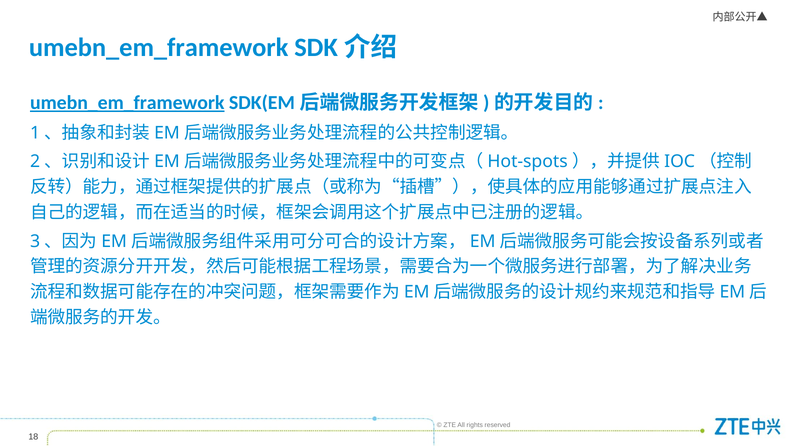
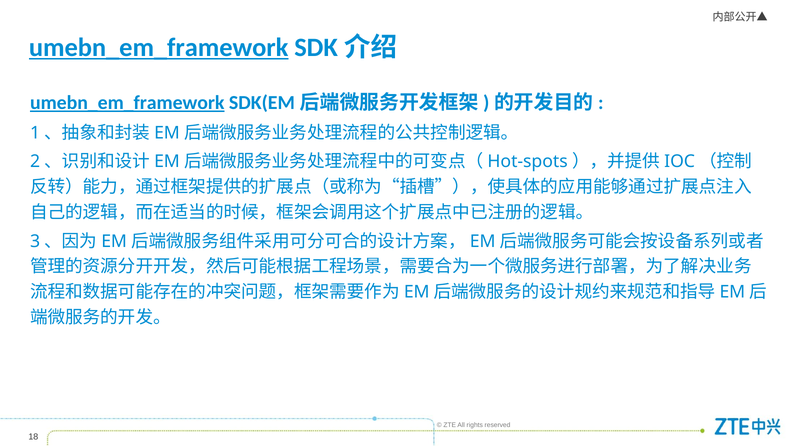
umebn_em_framework underline: none -> present (159, 47)
